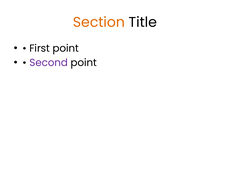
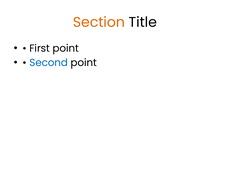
Second colour: purple -> blue (49, 63)
